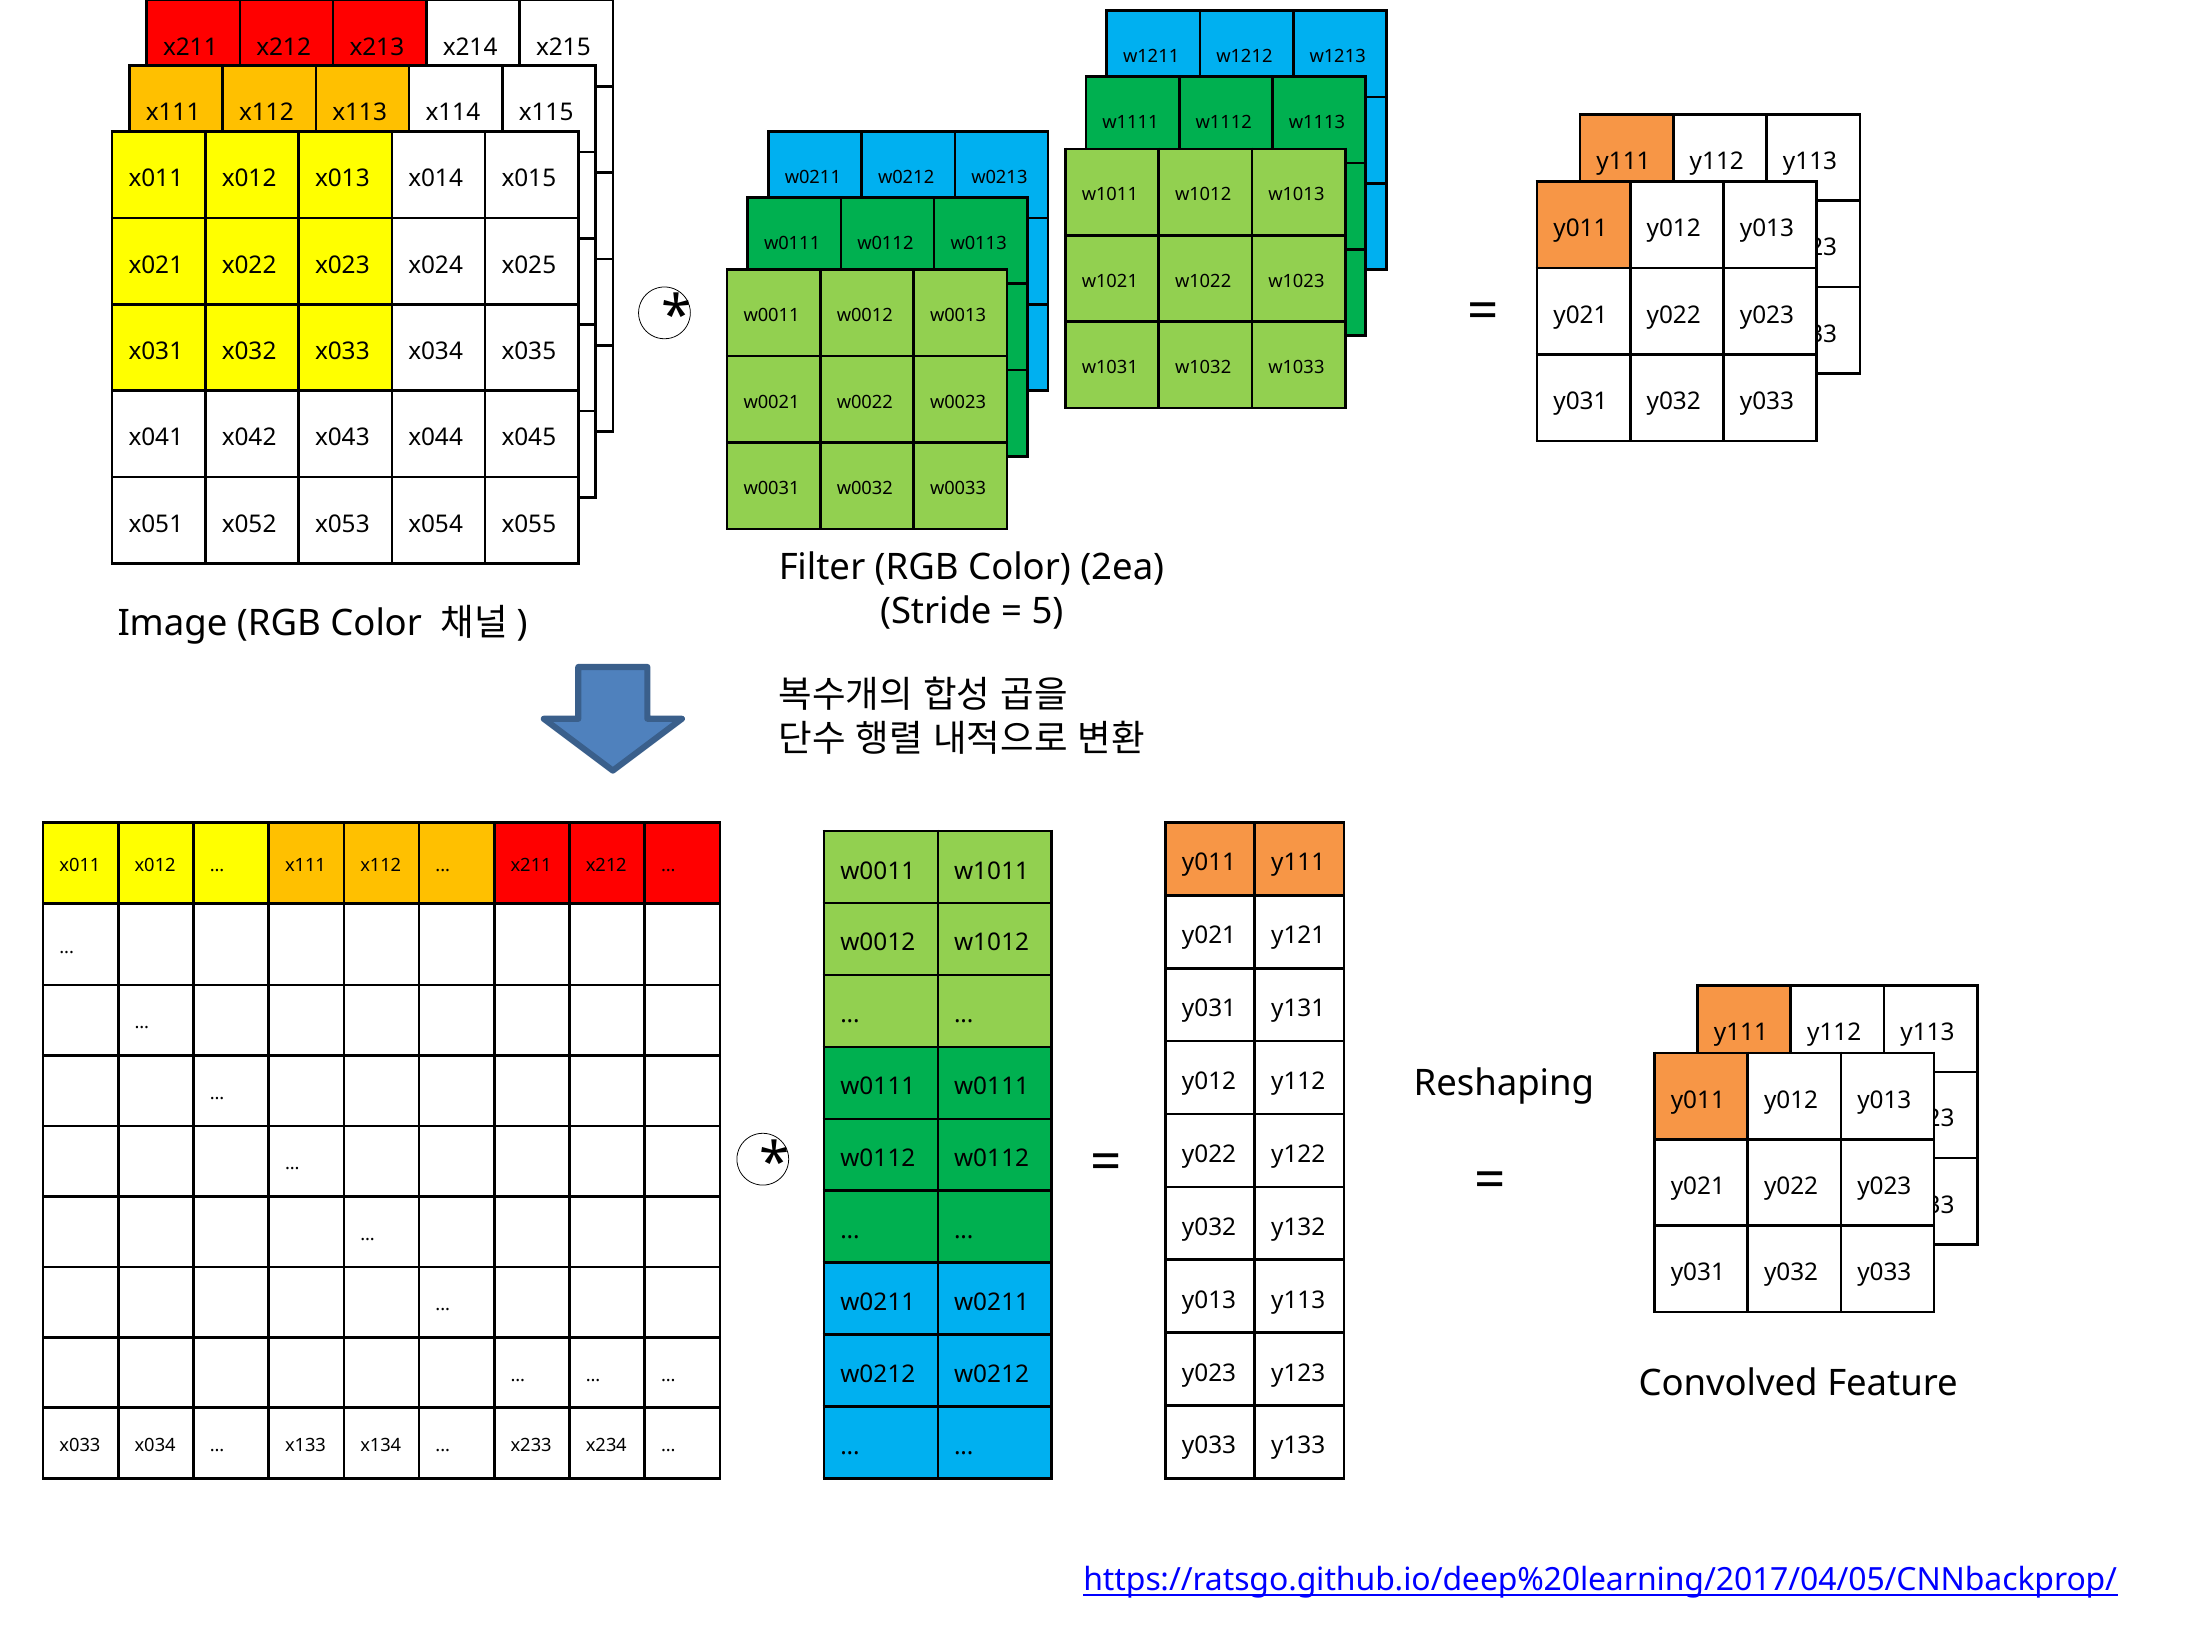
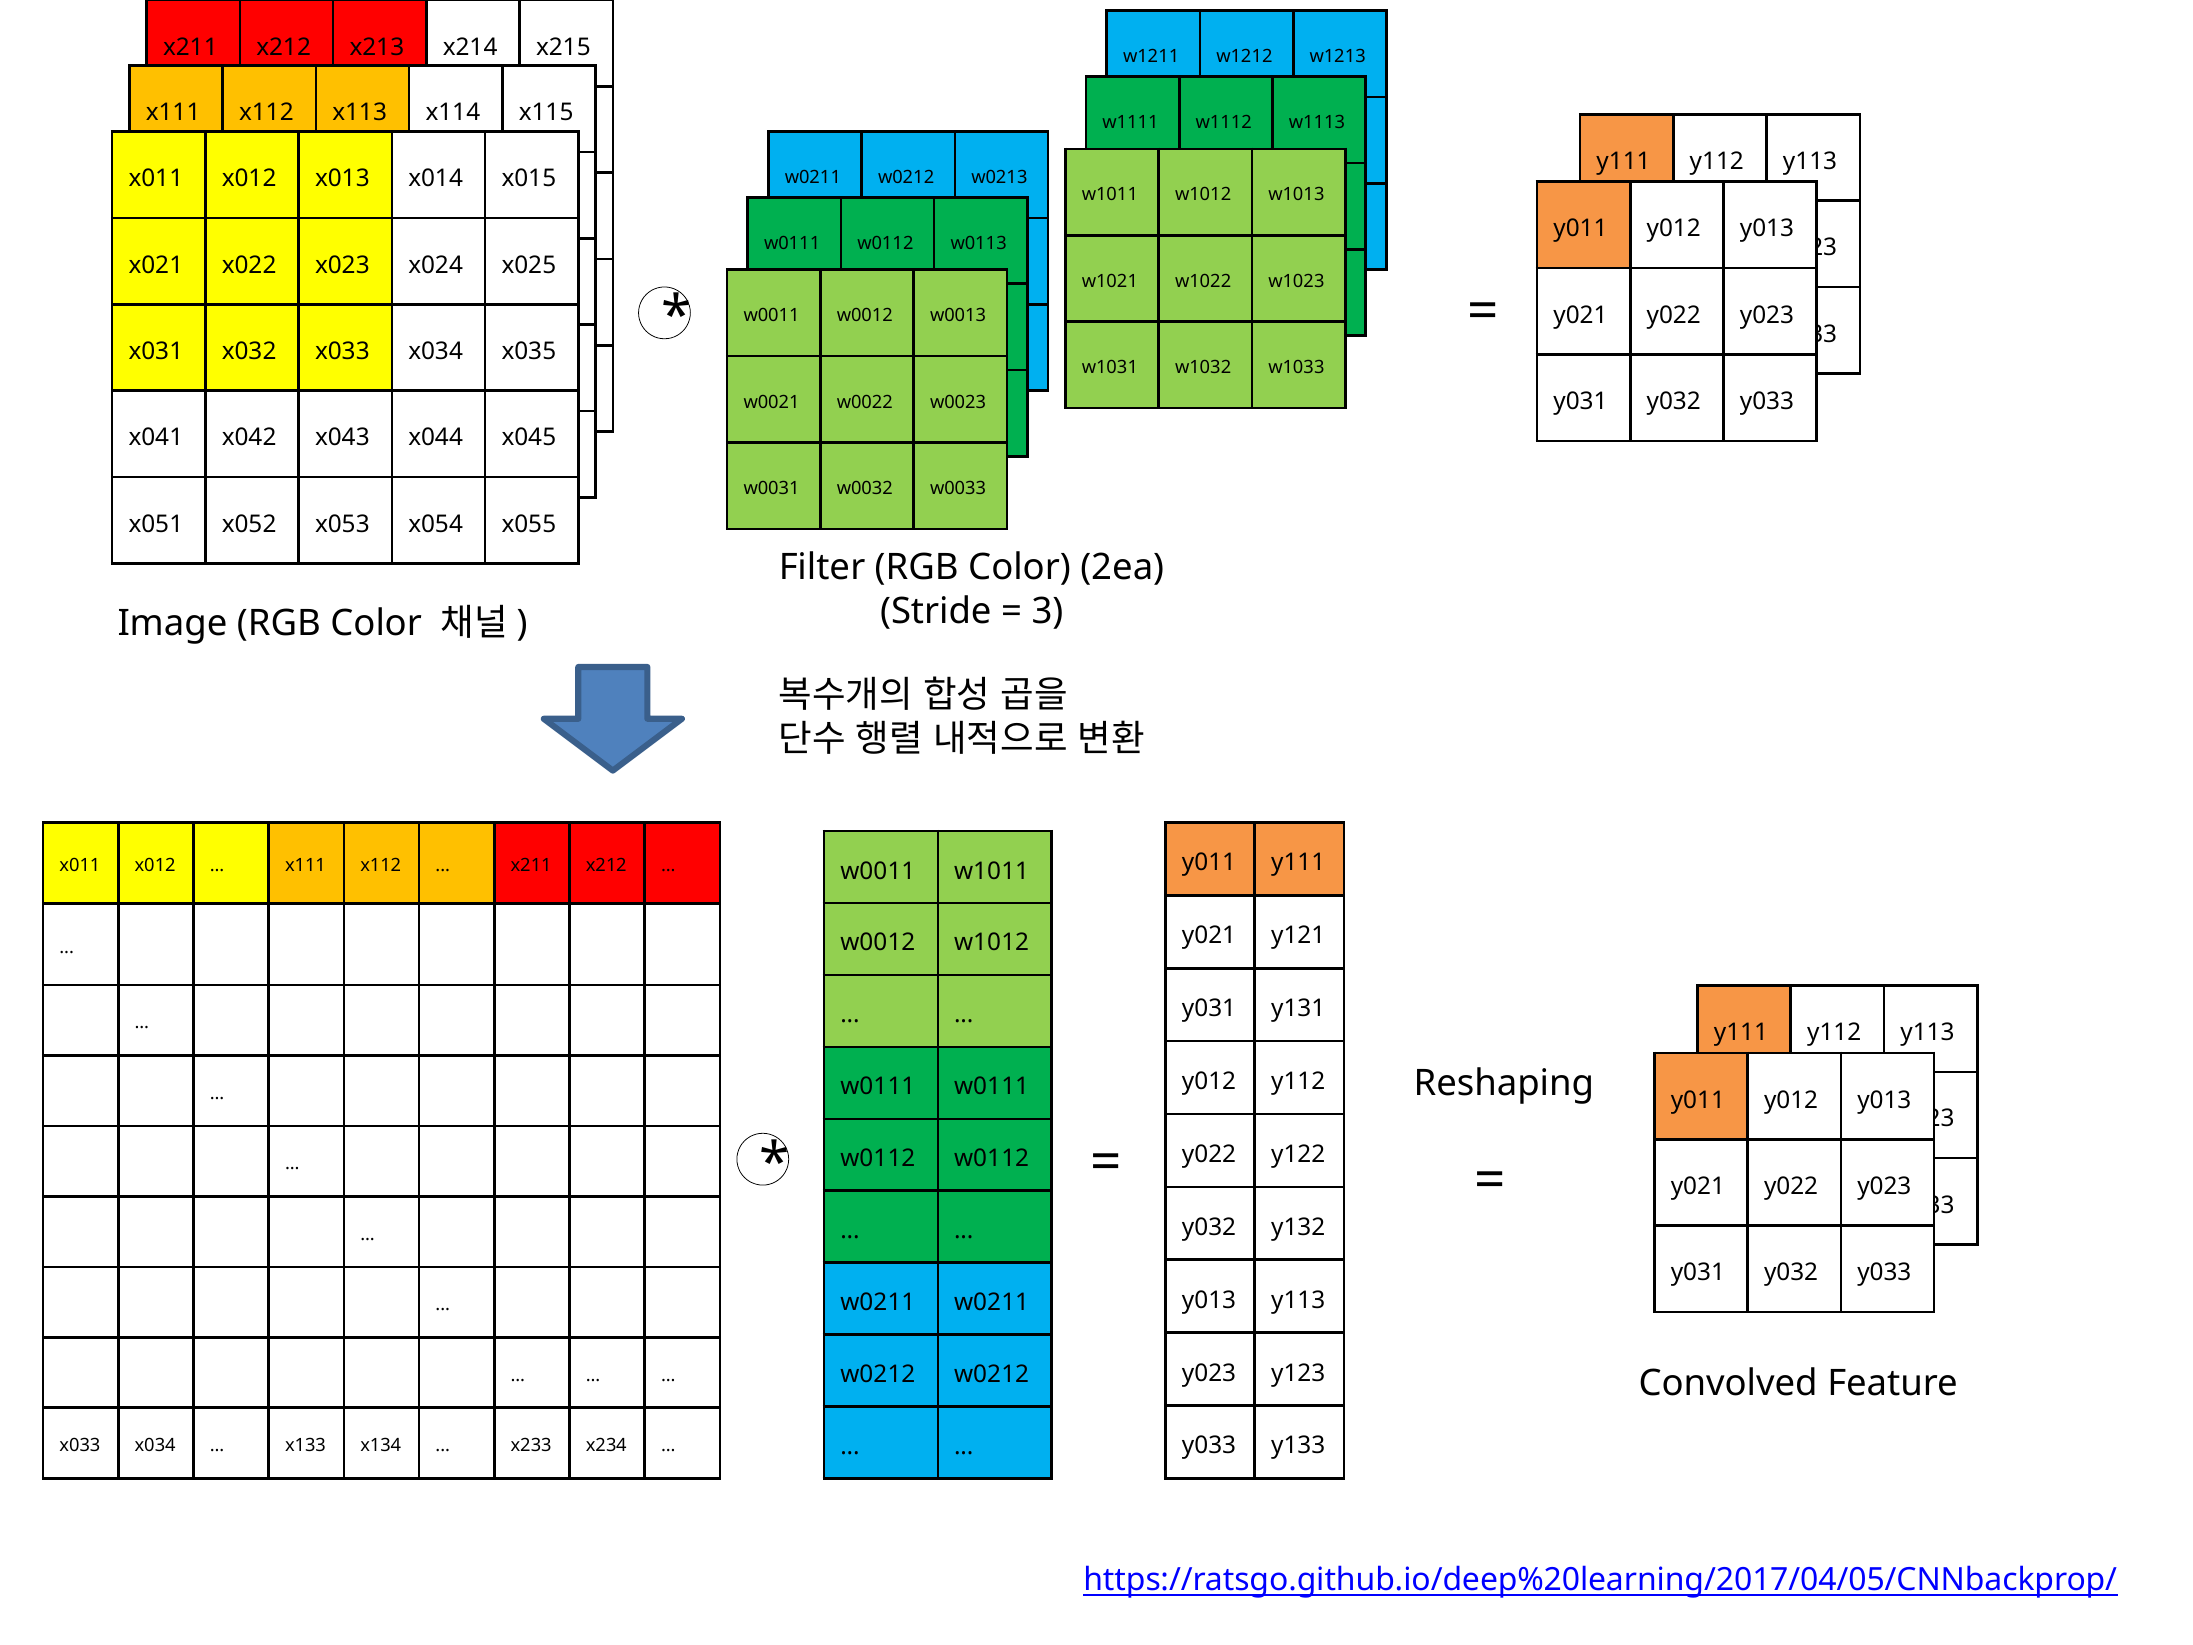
5: 5 -> 3 (1047, 612)
